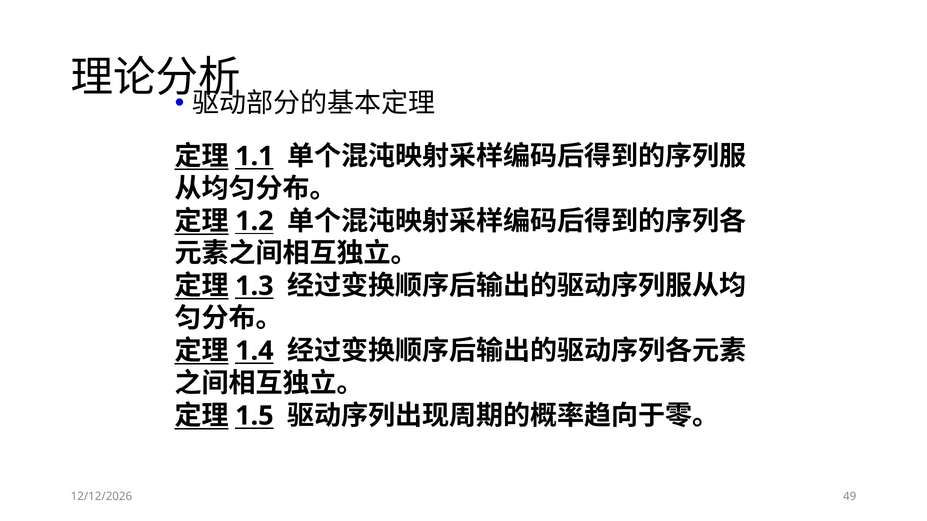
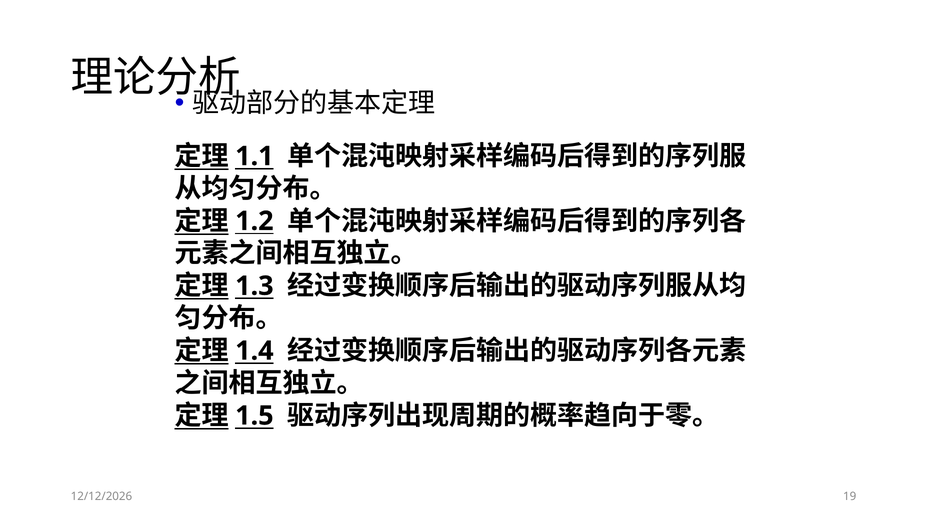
49: 49 -> 19 (850, 497)
